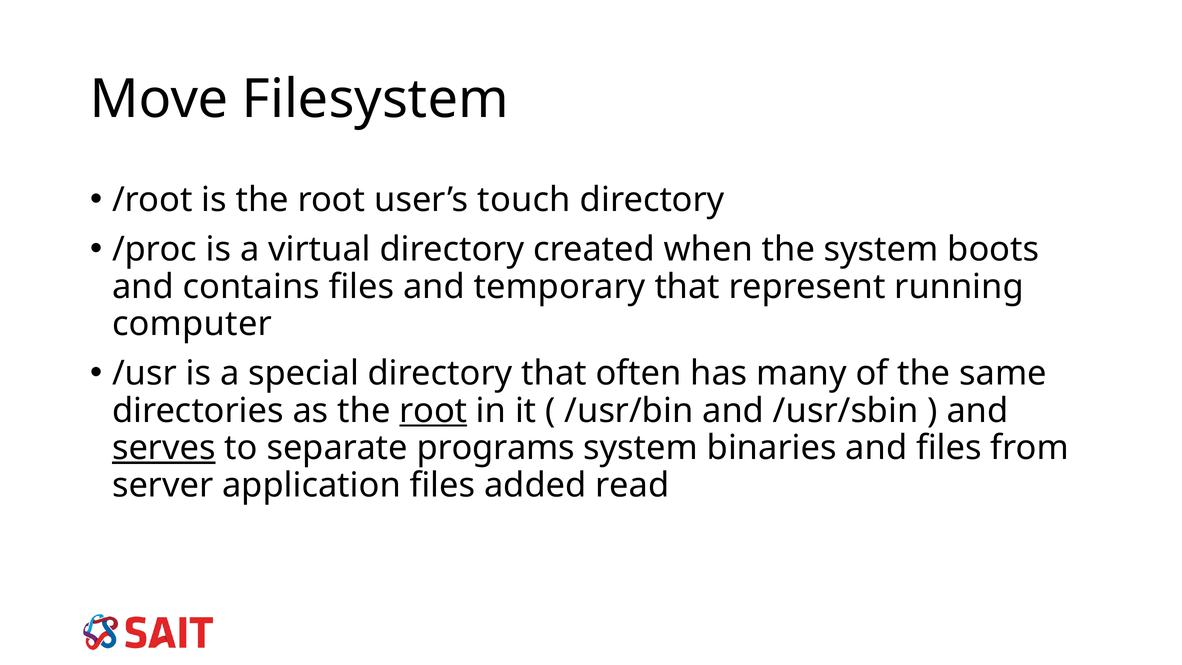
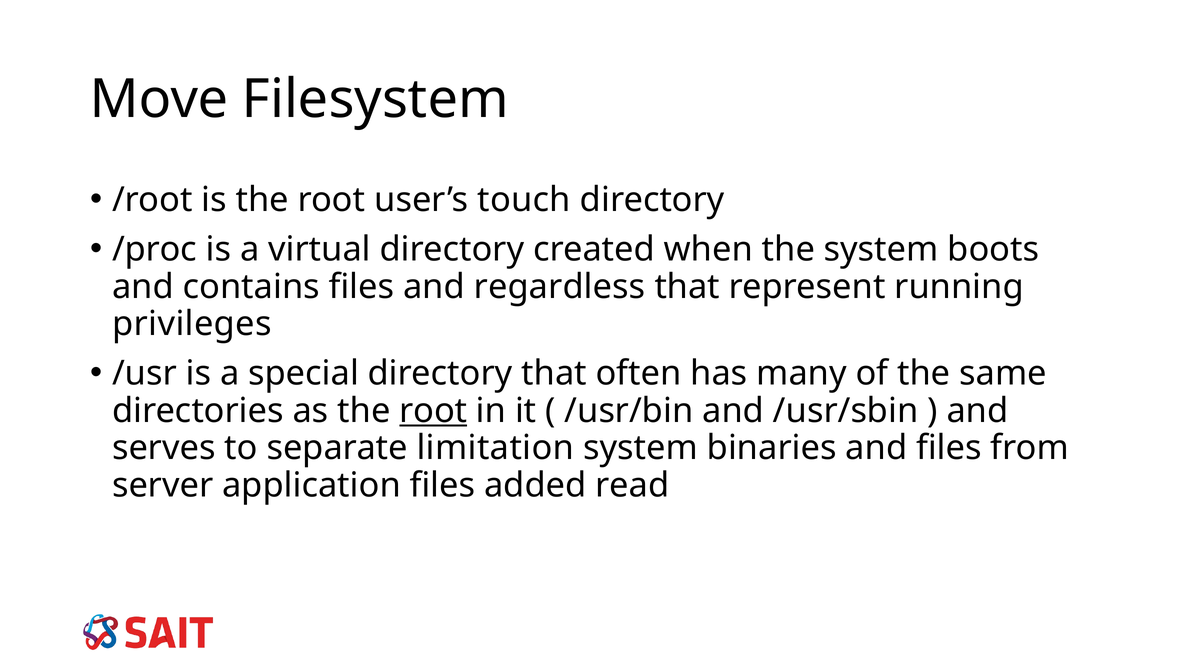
temporary: temporary -> regardless (560, 287)
computer: computer -> privileges (192, 324)
serves underline: present -> none (164, 448)
programs: programs -> limitation (495, 448)
